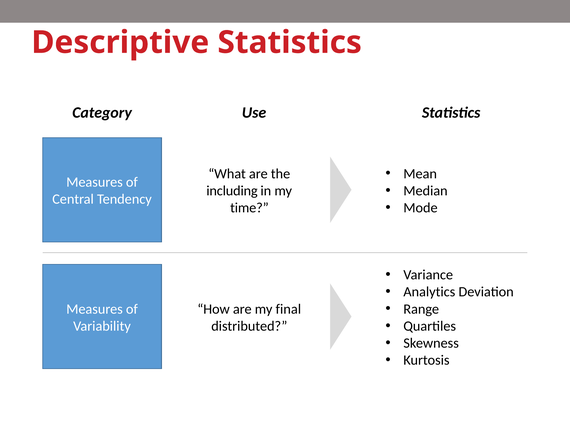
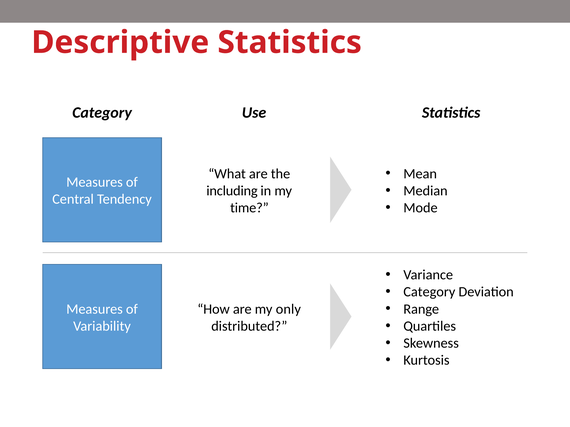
Analytics: Analytics -> Category (429, 292)
final: final -> only (288, 309)
